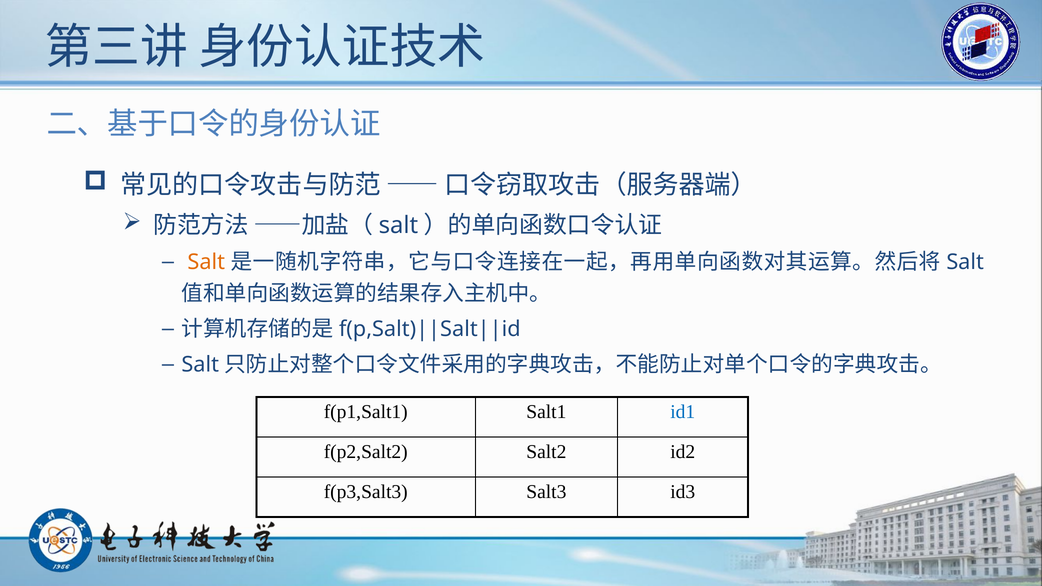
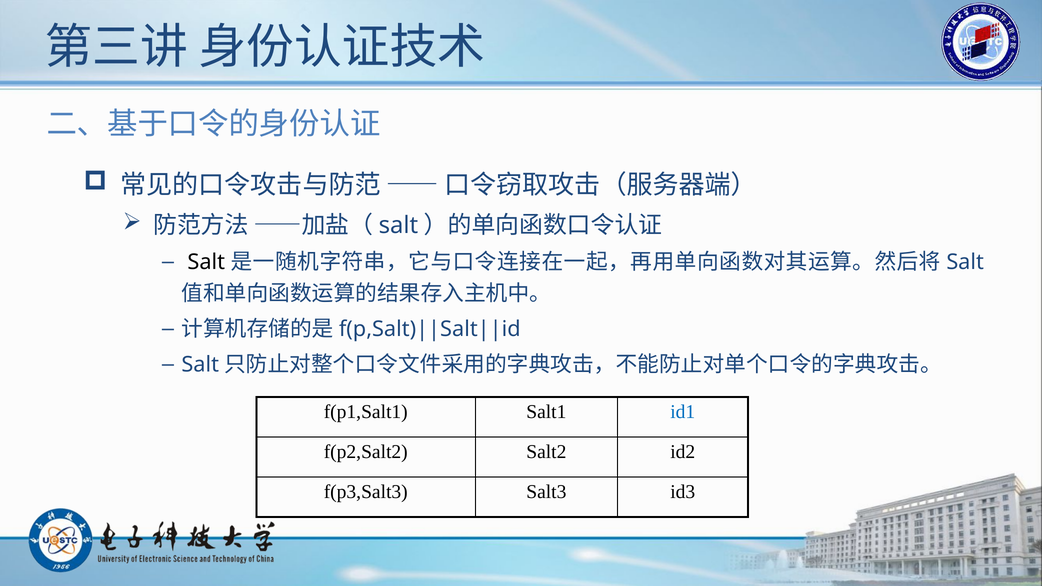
Salt colour: orange -> black (206, 262)
